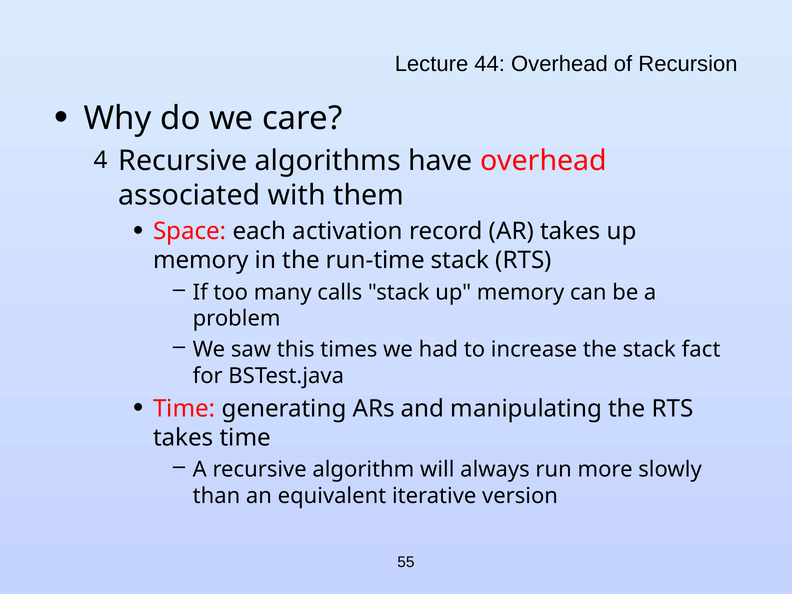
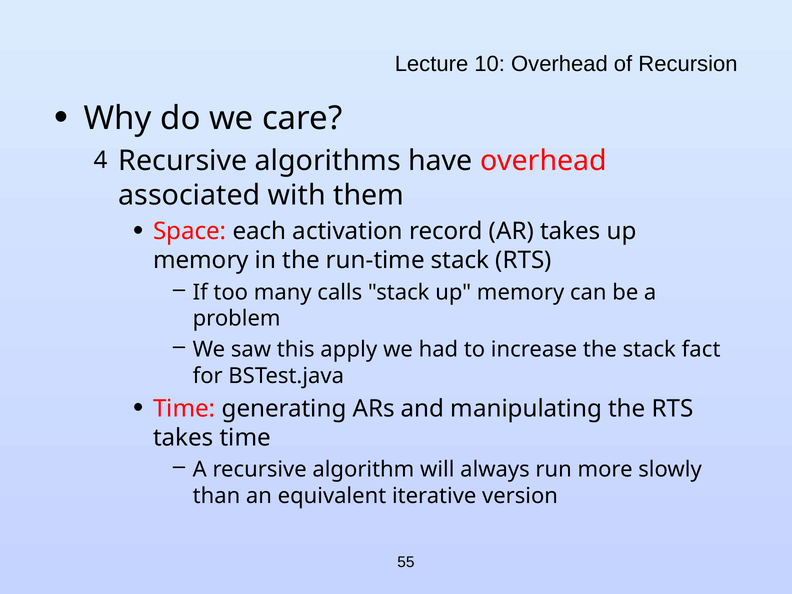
44: 44 -> 10 (490, 64)
times: times -> apply (349, 350)
